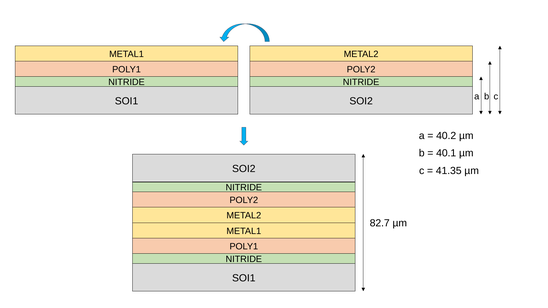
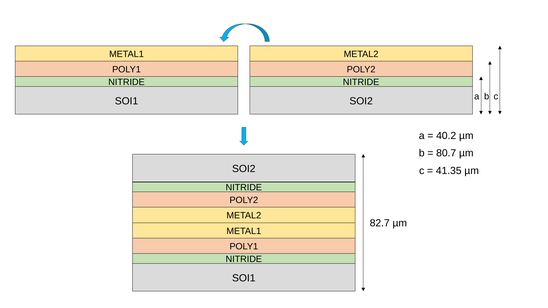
40.1: 40.1 -> 80.7 (446, 153)
